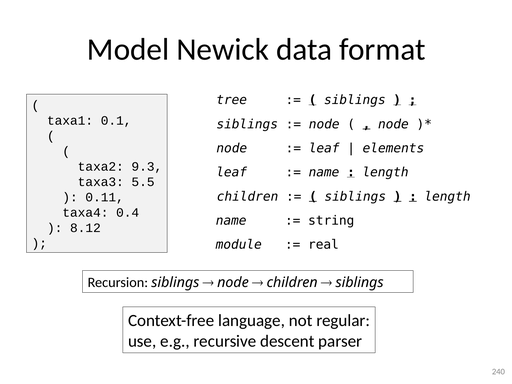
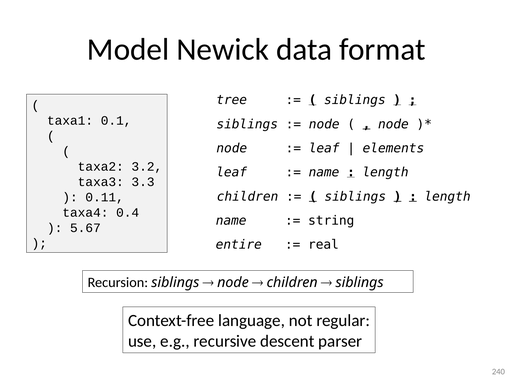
9.3: 9.3 -> 3.2 (147, 167)
5.5: 5.5 -> 3.3 (143, 182)
8.12: 8.12 -> 5.67 (85, 228)
module: module -> entire (239, 245)
